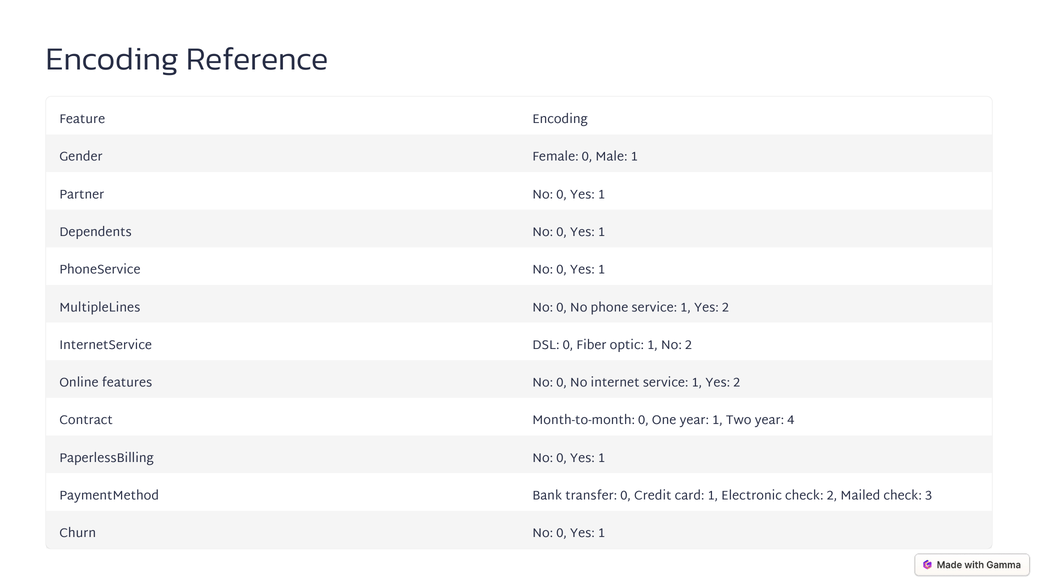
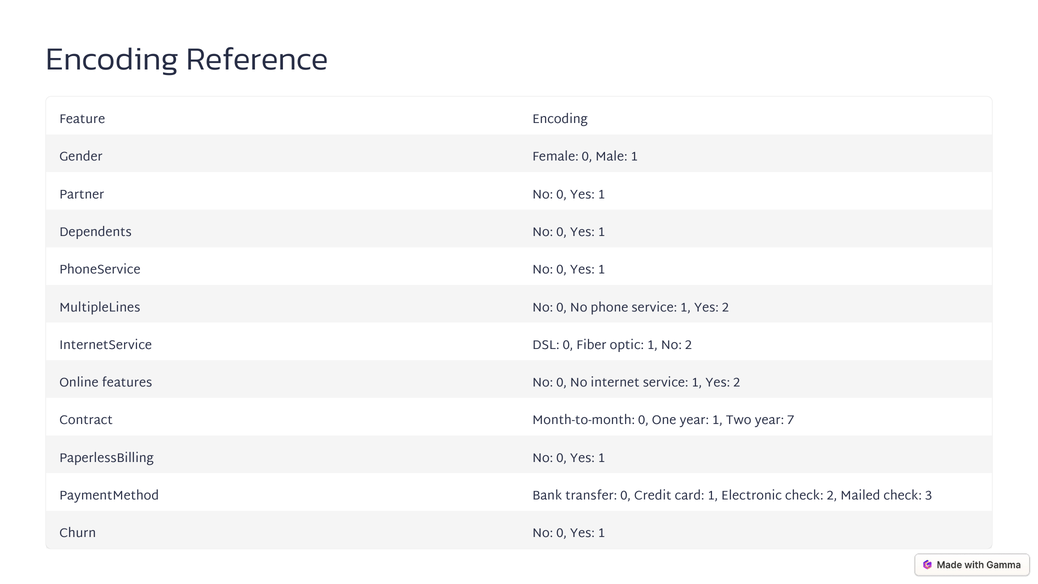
4: 4 -> 7 (791, 420)
